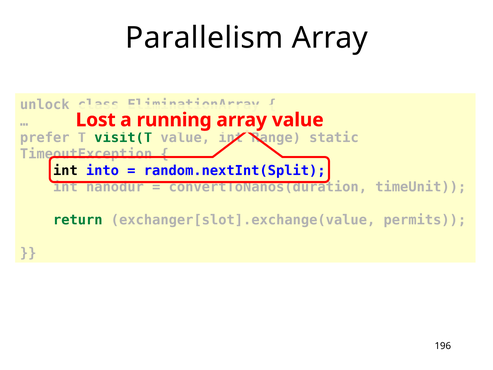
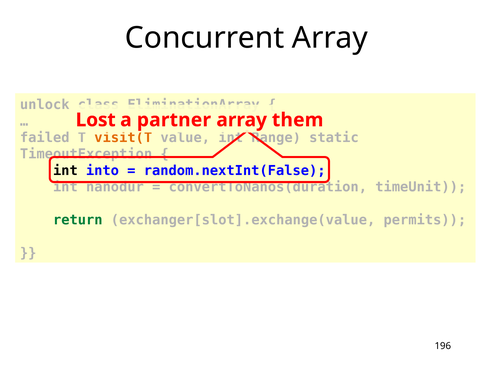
Parallelism: Parallelism -> Concurrent (205, 38)
running: running -> partner (174, 120)
array value: value -> them (298, 120)
prefer: prefer -> failed (45, 138)
visit(T colour: green -> orange (123, 138)
random.nextInt(Split: random.nextInt(Split -> random.nextInt(False (235, 170)
